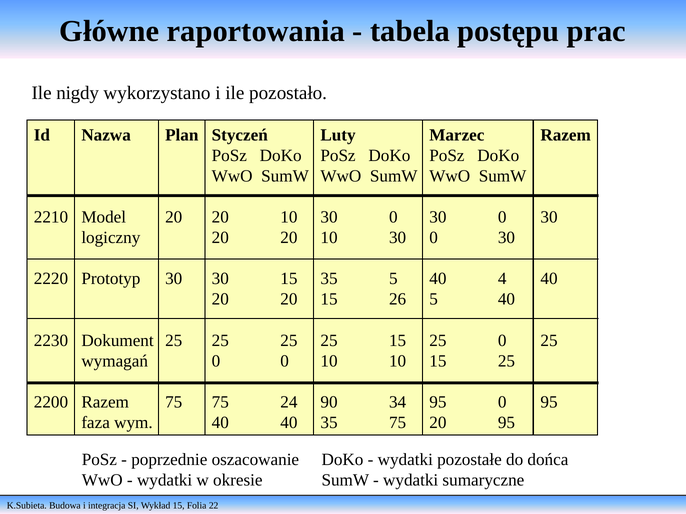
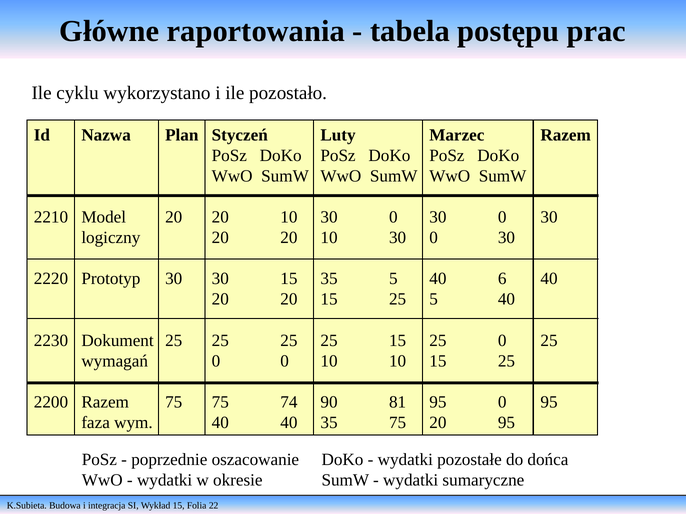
nigdy: nigdy -> cyklu (78, 93)
4: 4 -> 6 (502, 279)
26: 26 -> 25 (398, 300)
24: 24 -> 74 (289, 403)
34: 34 -> 81 (398, 403)
